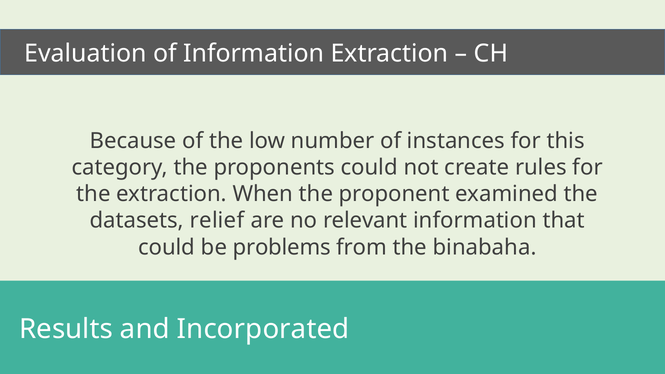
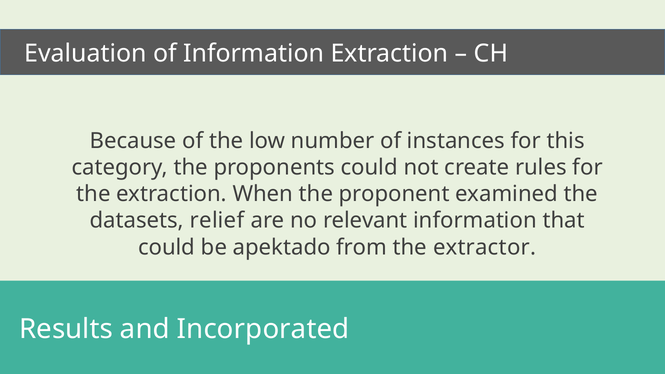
problems: problems -> apektado (282, 247)
binabaha: binabaha -> extractor (484, 247)
